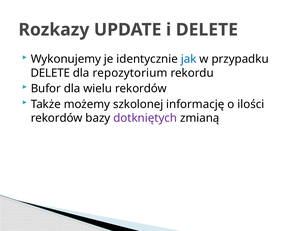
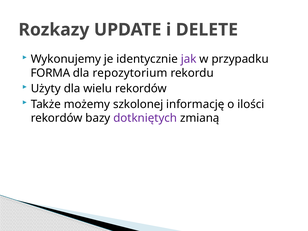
jak colour: blue -> purple (189, 59)
DELETE: DELETE -> FORMA (50, 73)
Bufor: Bufor -> Użyty (46, 89)
